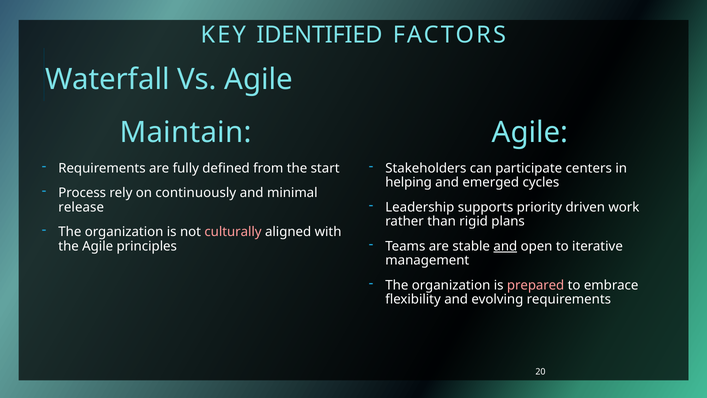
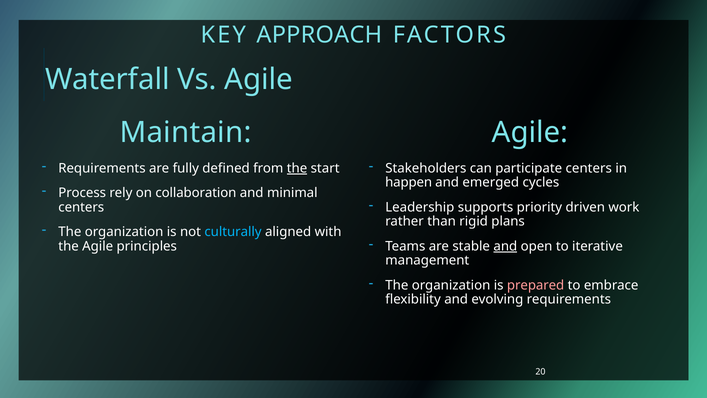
IDENTIFIED: IDENTIFIED -> APPROACH (319, 35)
the underline: none -> present (297, 168)
helping: helping -> happen (409, 182)
continuously: continuously -> collaboration (196, 193)
release: release -> centers (81, 207)
culturally colour: pink -> light blue (233, 232)
